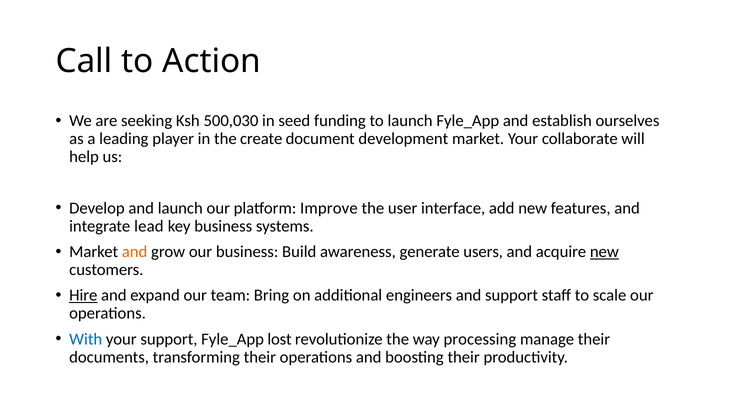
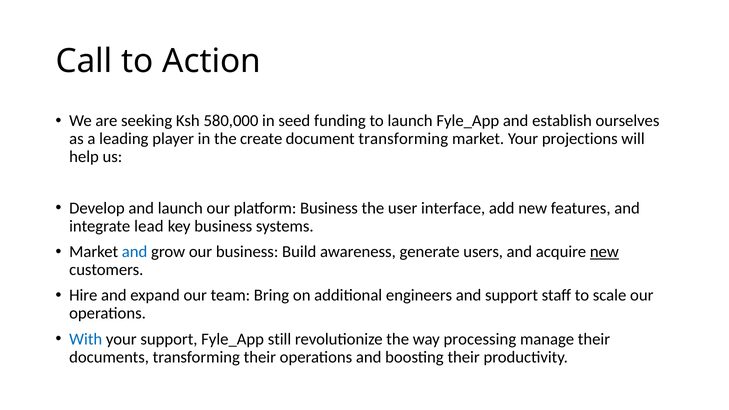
500,030: 500,030 -> 580,000 (231, 121)
document development: development -> transforming (403, 139)
collaborate: collaborate -> projections (580, 139)
platform Improve: Improve -> Business (329, 208)
and colour: orange -> blue (135, 252)
Hire underline: present -> none (83, 295)
lost: lost -> still (279, 339)
